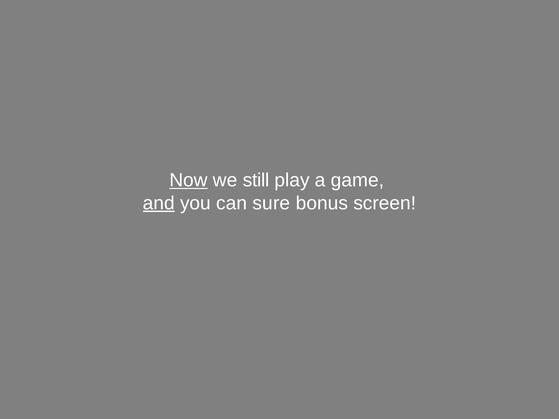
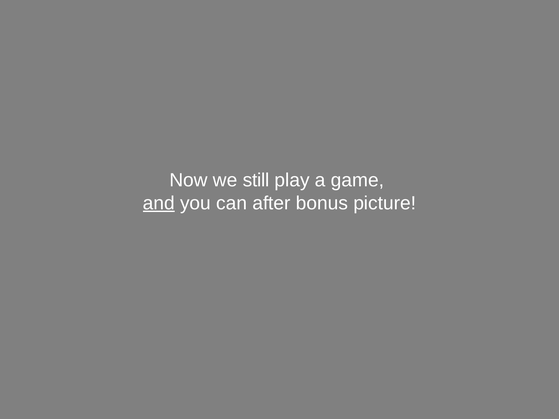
Now underline: present -> none (189, 180)
sure: sure -> after (271, 203)
screen: screen -> picture (385, 203)
